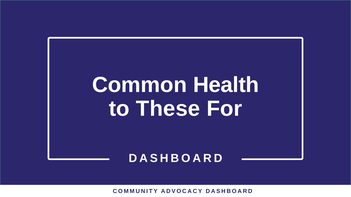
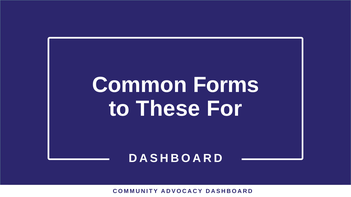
Health: Health -> Forms (226, 85)
